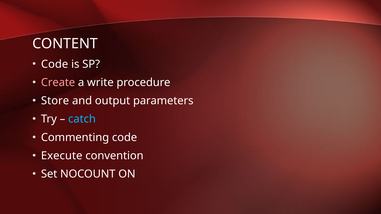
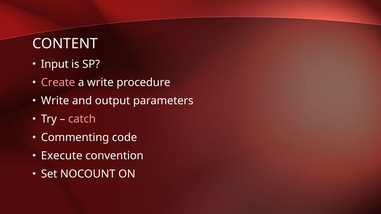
Code: Code -> Input (55, 64)
Store: Store -> Write (55, 101)
catch colour: light blue -> pink (82, 119)
